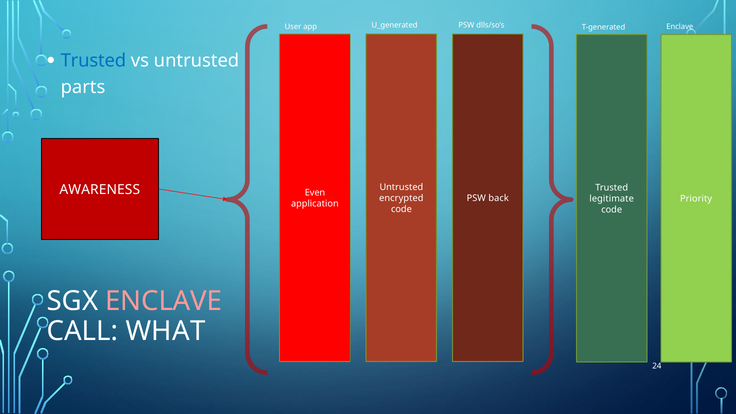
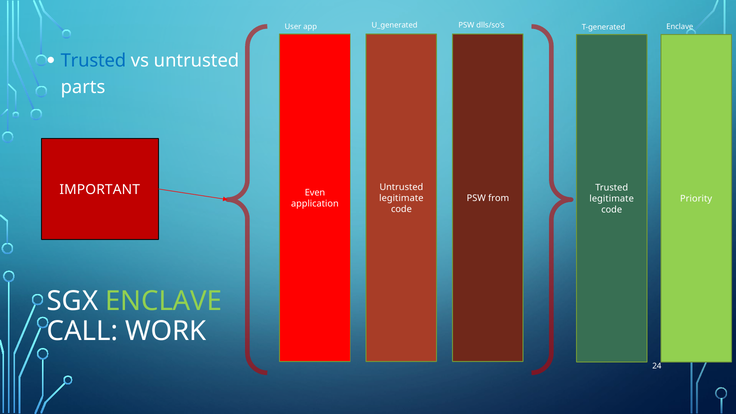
AWARENESS: AWARENESS -> IMPORTANT (100, 190)
encrypted: encrypted -> legitimate (401, 198)
back: back -> from (499, 198)
ENCLAVE colour: pink -> light green (164, 301)
WHAT: WHAT -> WORK (166, 331)
